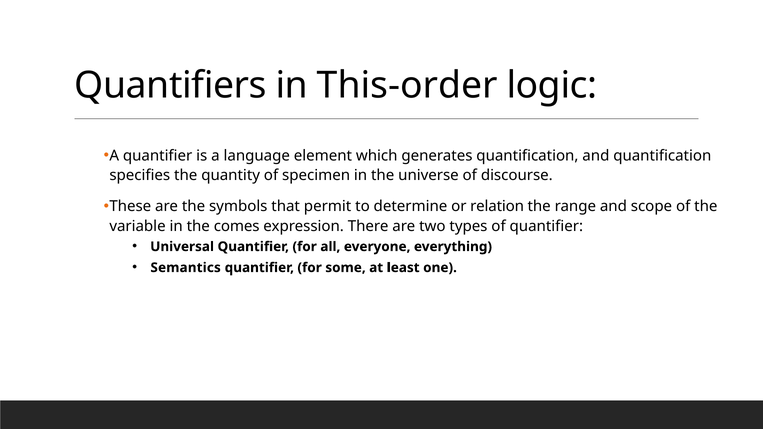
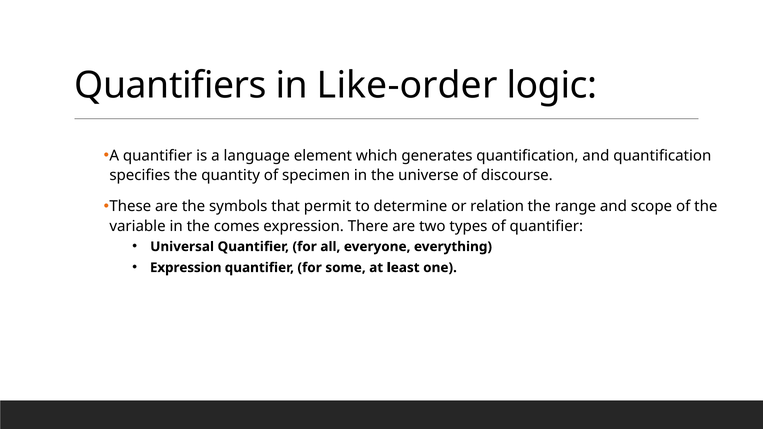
This-order: This-order -> Like-order (407, 85)
Semantics: Semantics -> Expression (186, 268)
